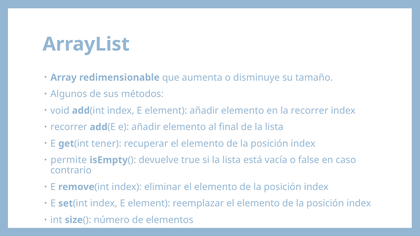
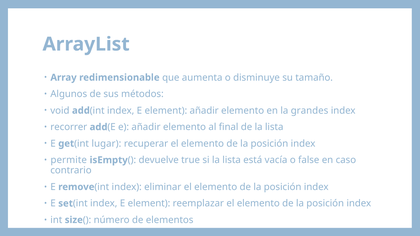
la recorrer: recorrer -> grandes (310, 111)
tener: tener -> lugar (106, 144)
